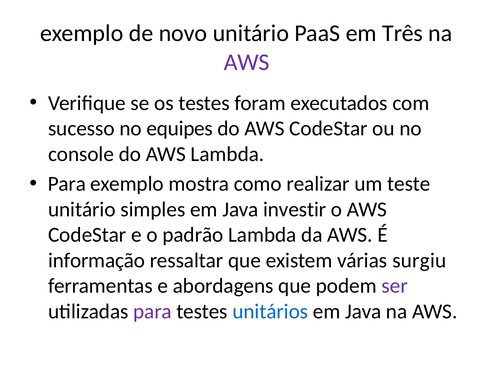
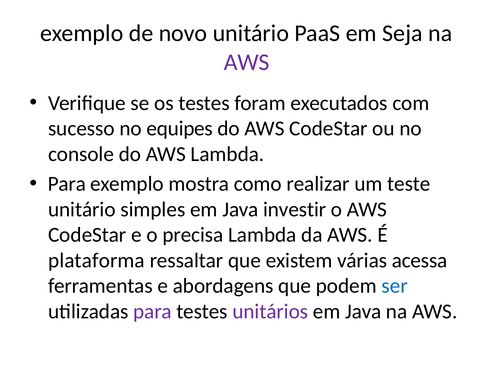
Três: Três -> Seja (402, 33)
padrão: padrão -> precisa (193, 235)
informação: informação -> plataforma (96, 260)
surgiu: surgiu -> acessa (420, 260)
ser colour: purple -> blue (395, 286)
unitários colour: blue -> purple (270, 311)
